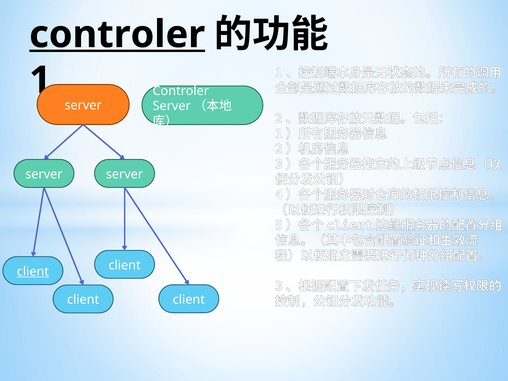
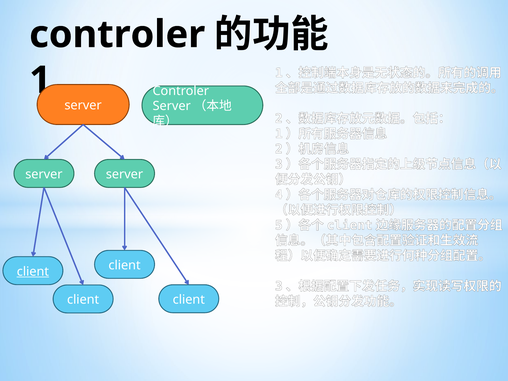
controler underline: present -> none (117, 35)
